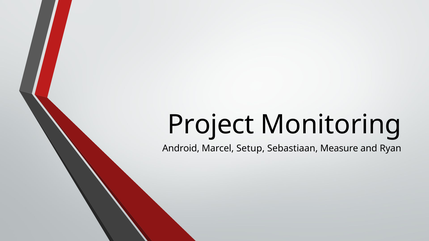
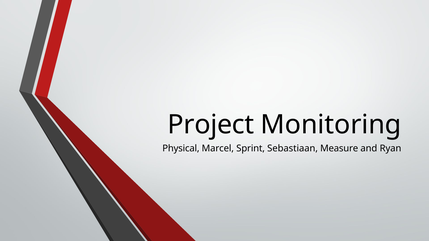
Android: Android -> Physical (181, 149)
Setup: Setup -> Sprint (251, 149)
